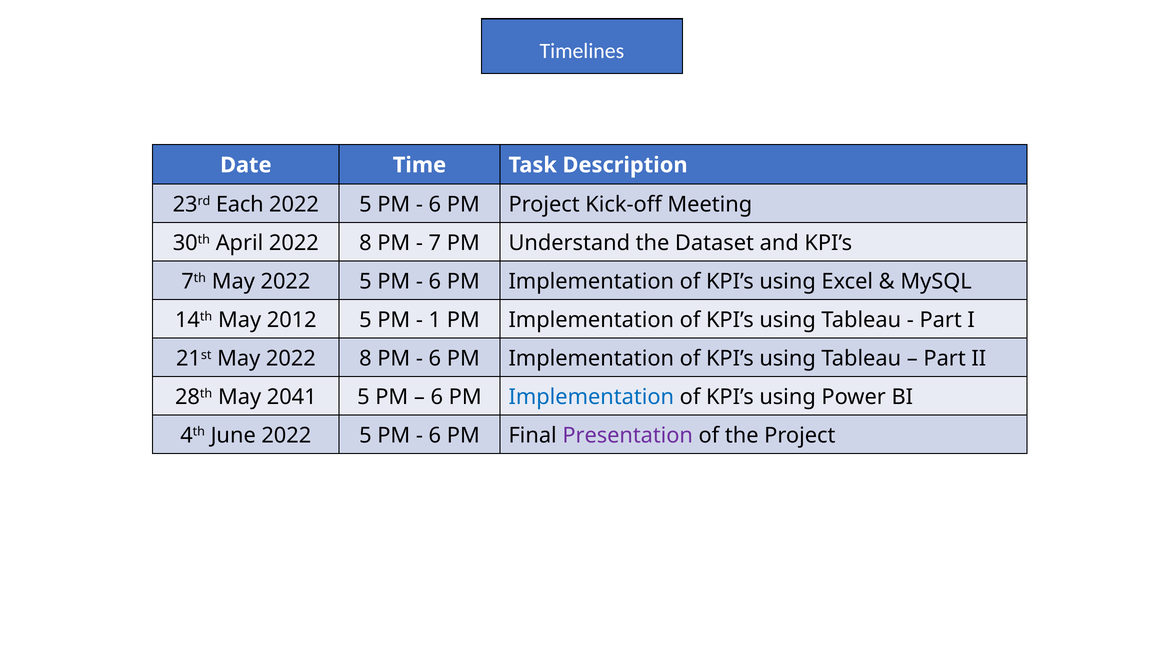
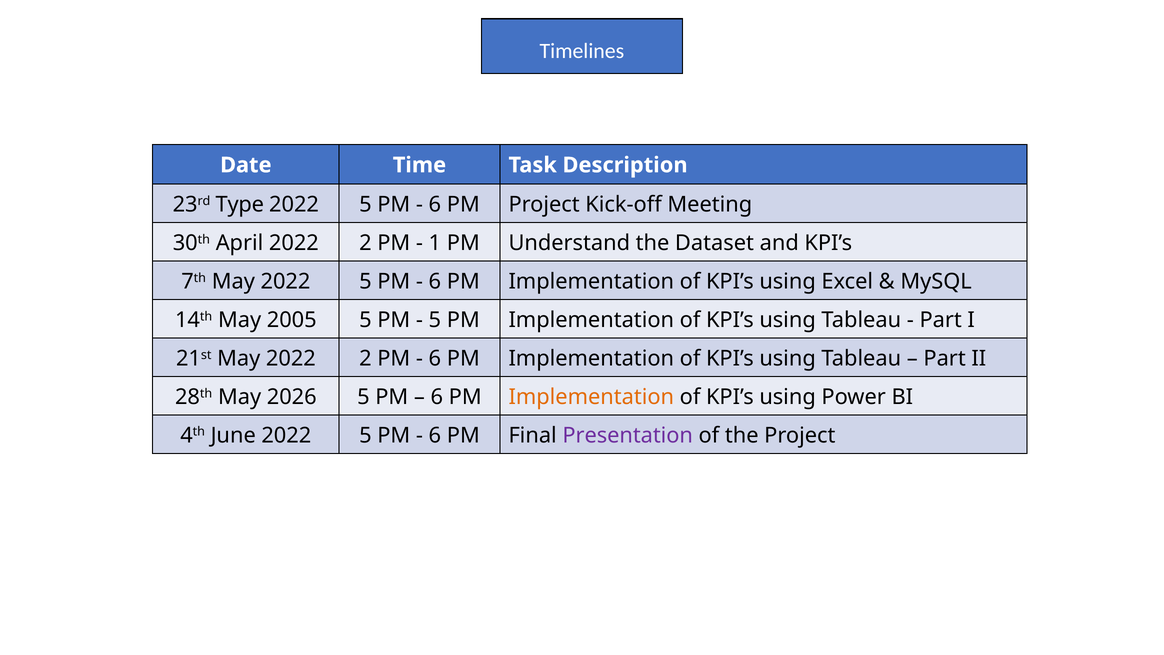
Each: Each -> Type (240, 204)
April 2022 8: 8 -> 2 (365, 243)
7: 7 -> 1 (435, 243)
2012: 2012 -> 2005 (292, 320)
1: 1 -> 5 (435, 320)
May 2022 8: 8 -> 2 (365, 358)
2041: 2041 -> 2026 (292, 397)
Implementation colour: blue -> orange (591, 397)
